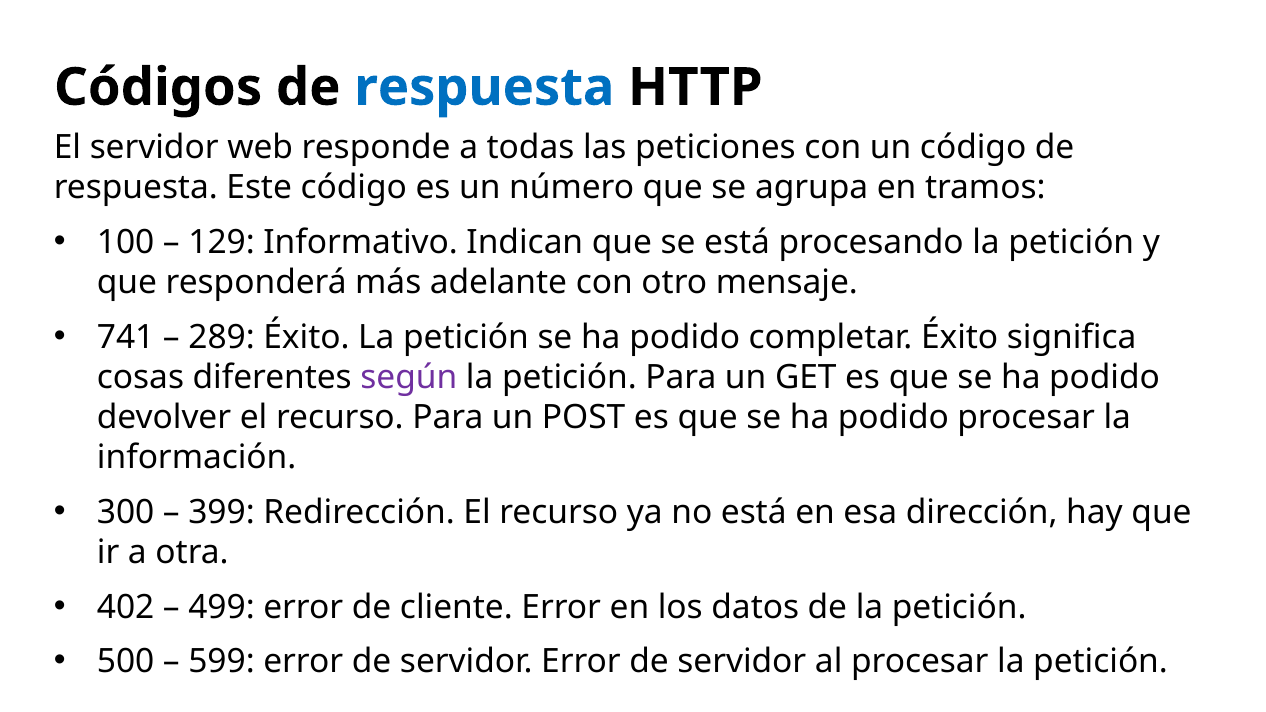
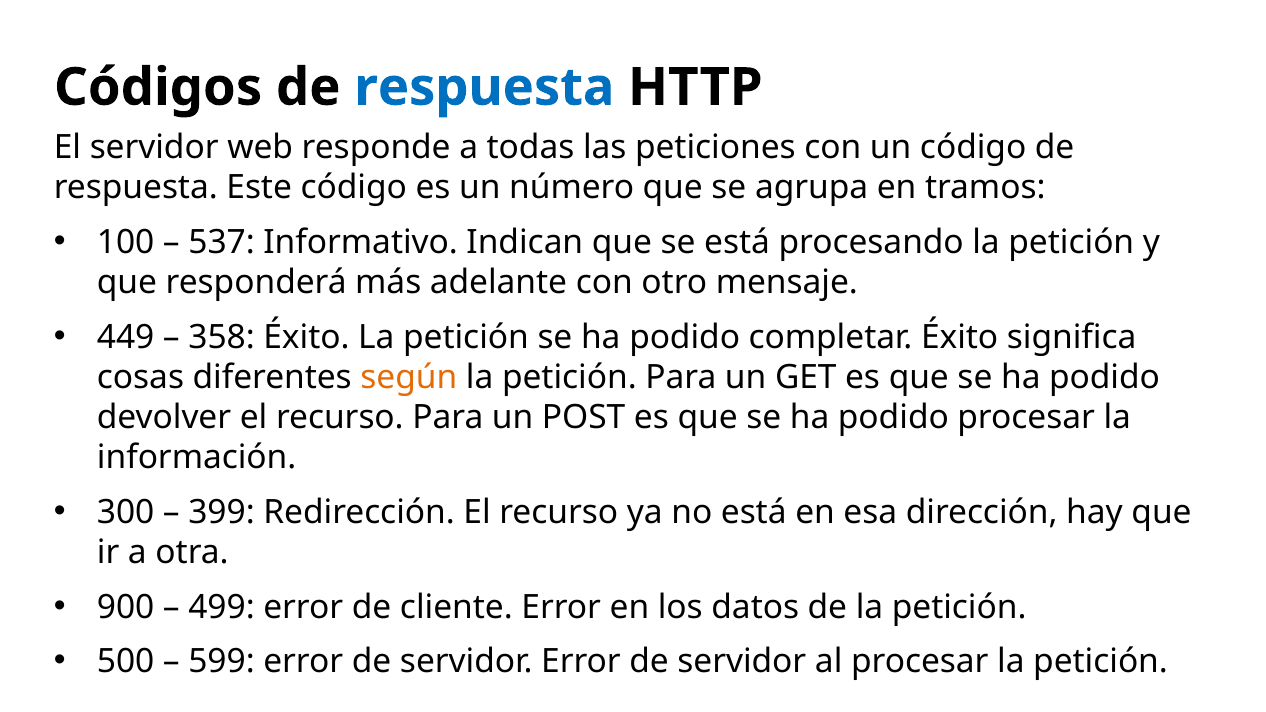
129: 129 -> 537 (222, 242)
741: 741 -> 449 (126, 337)
289: 289 -> 358 (222, 337)
según colour: purple -> orange (409, 377)
402: 402 -> 900 (126, 607)
